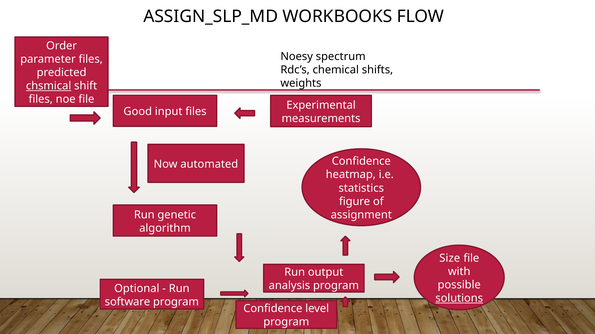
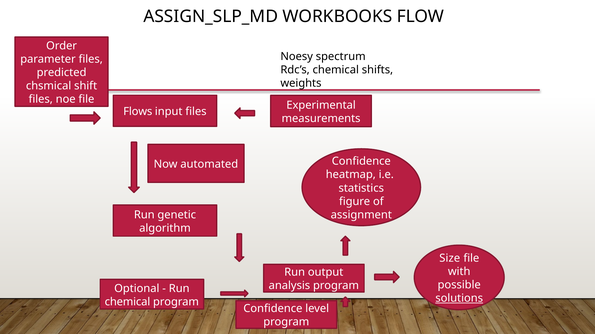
chsmical underline: present -> none (49, 86)
Good: Good -> Flows (138, 112)
software: software -> chemical (127, 302)
